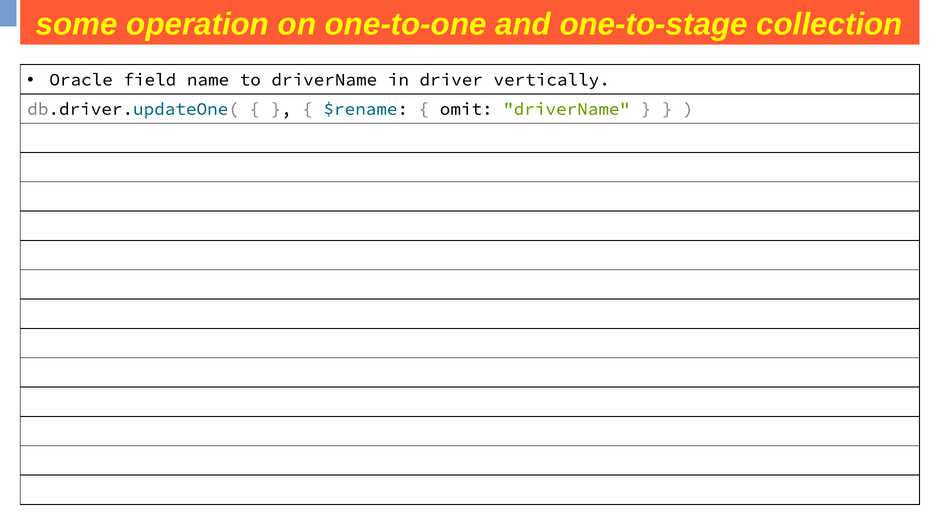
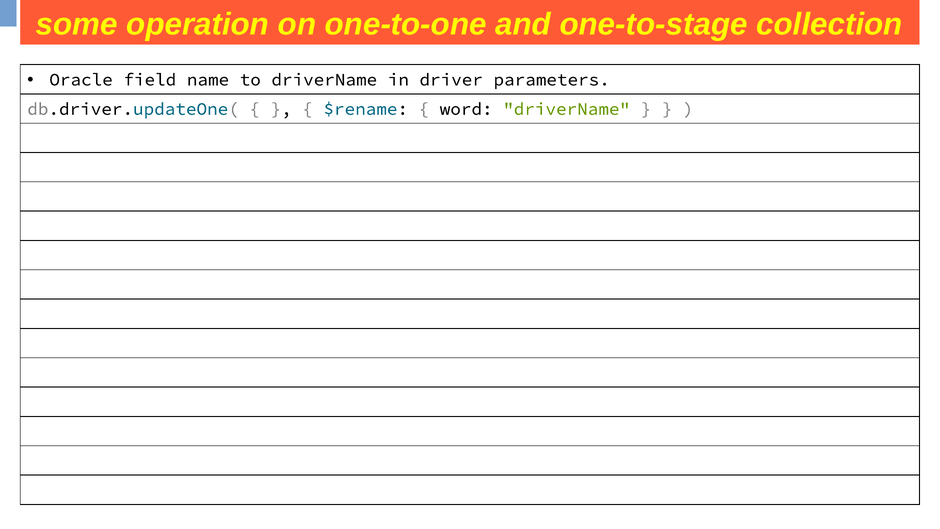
vertically: vertically -> parameters (552, 80)
omit: omit -> word (466, 109)
